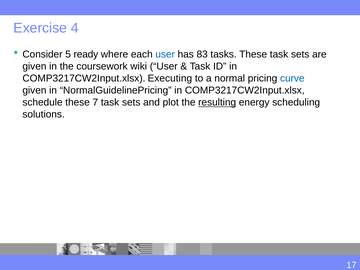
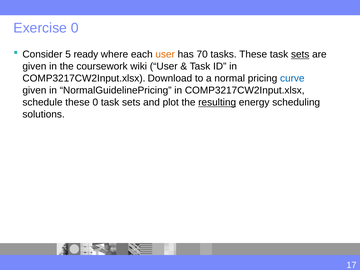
Exercise 4: 4 -> 0 (75, 28)
user colour: blue -> orange (165, 54)
83: 83 -> 70 (202, 54)
sets underline: none -> present (300, 54)
Executing: Executing -> Download (170, 78)
these 7: 7 -> 0 (95, 102)
